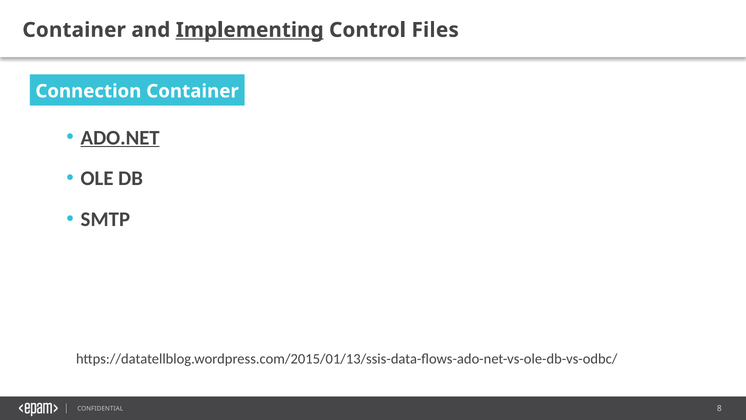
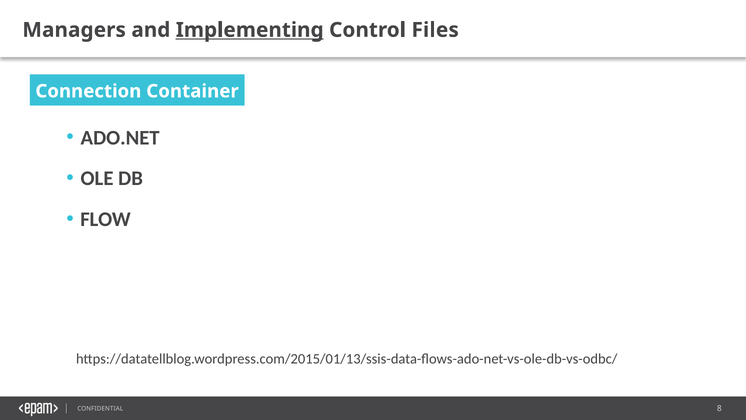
Container: Container -> Managers (74, 30)
ADO.NET underline: present -> none (120, 138)
SMTP: SMTP -> FLOW (106, 219)
